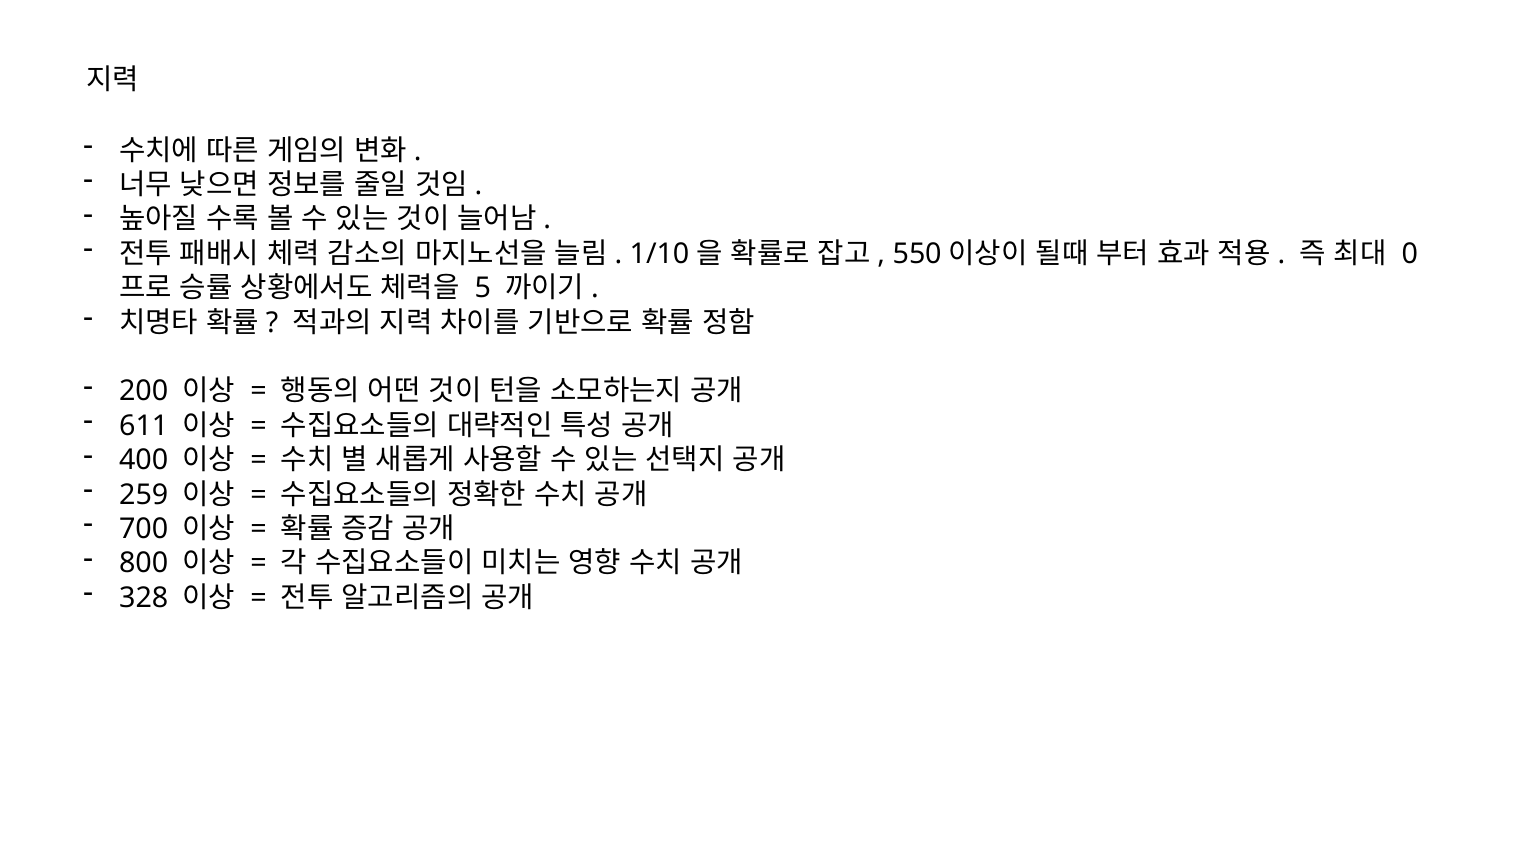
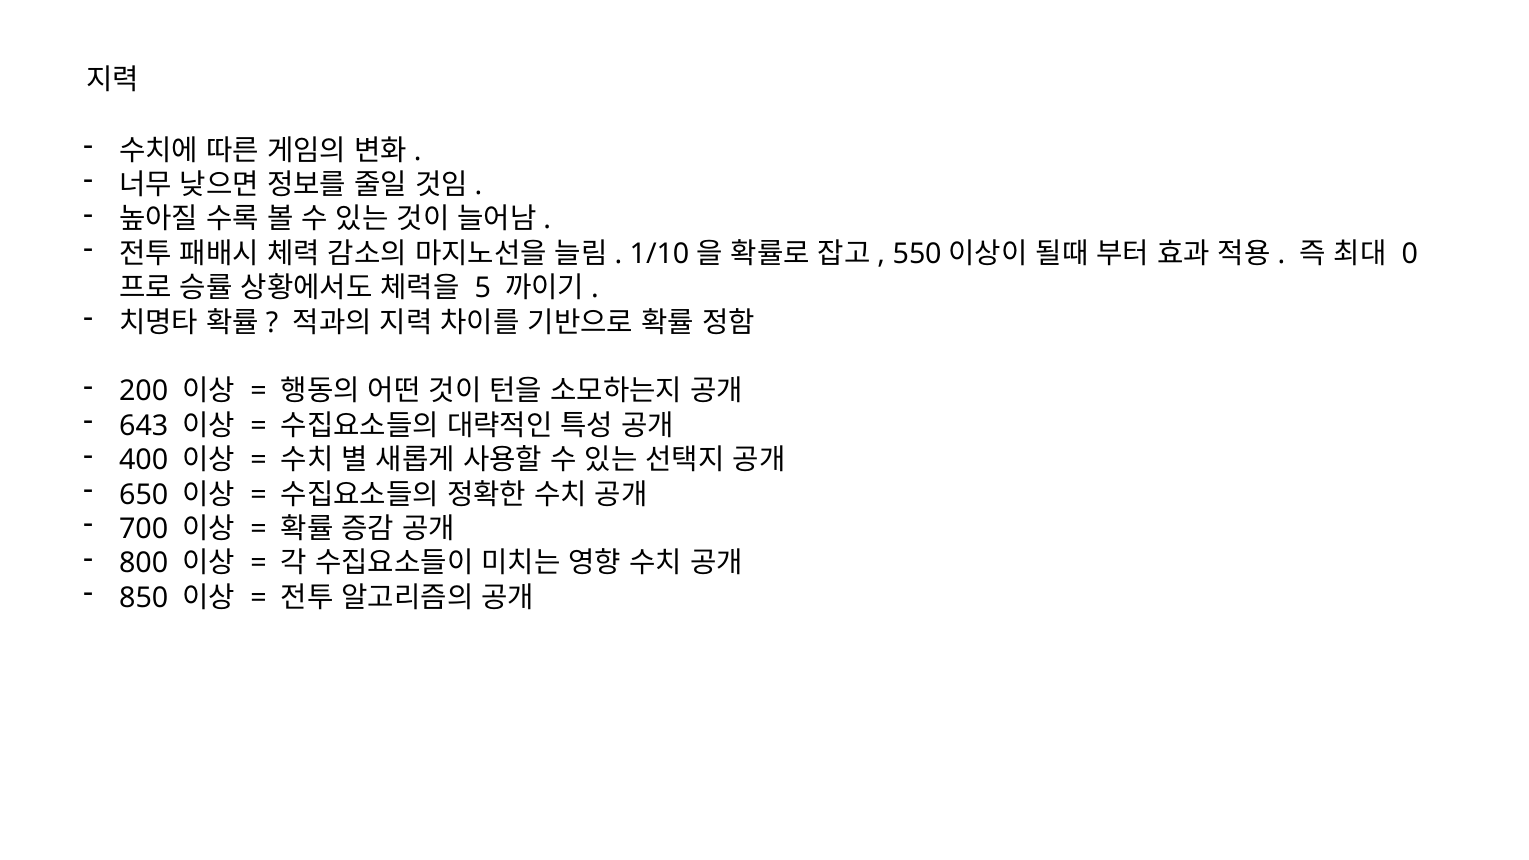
611: 611 -> 643 (144, 426)
259: 259 -> 650 (144, 495)
328: 328 -> 850 (144, 598)
